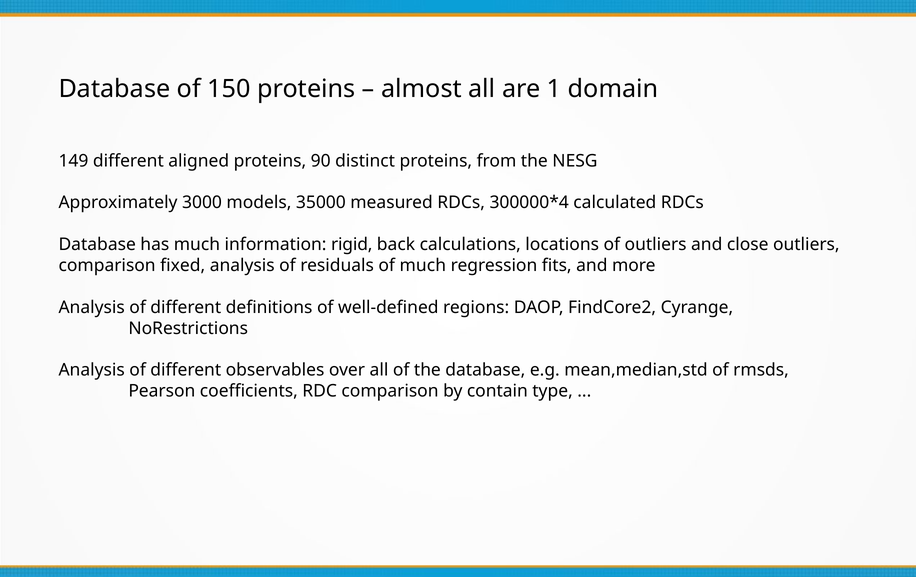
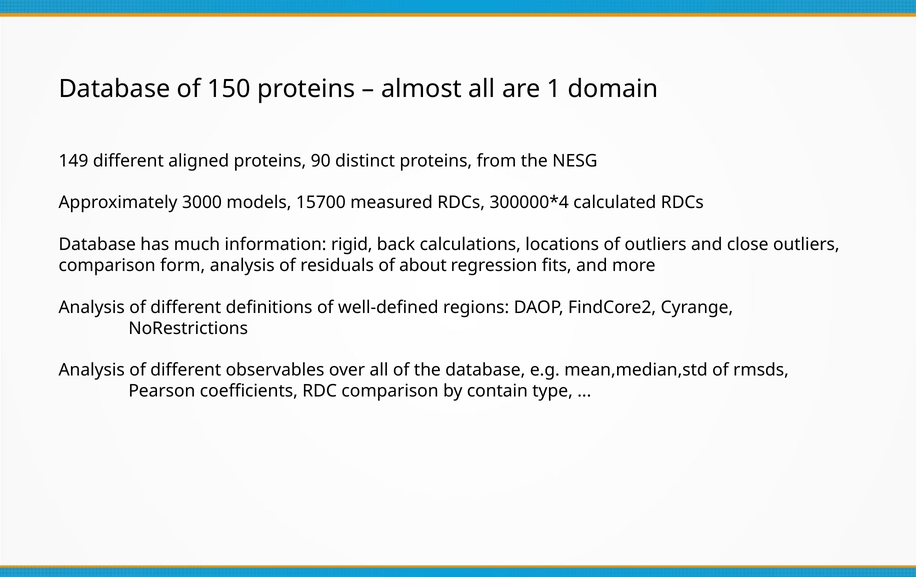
35000: 35000 -> 15700 (321, 203)
fixed: fixed -> form (183, 266)
of much: much -> about (423, 266)
